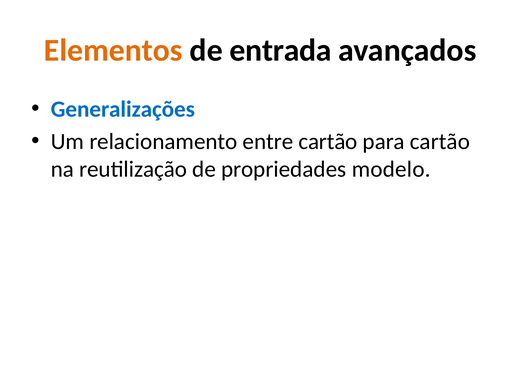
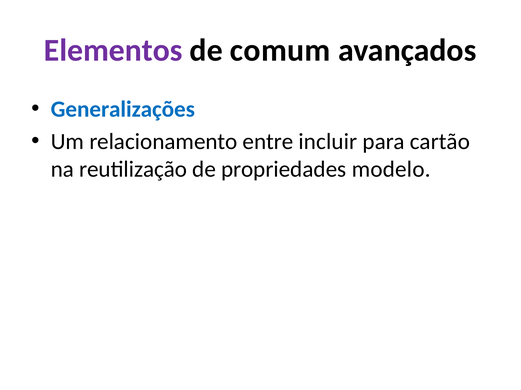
Elementos colour: orange -> purple (113, 50)
entrada: entrada -> comum (280, 50)
entre cartão: cartão -> incluir (328, 142)
